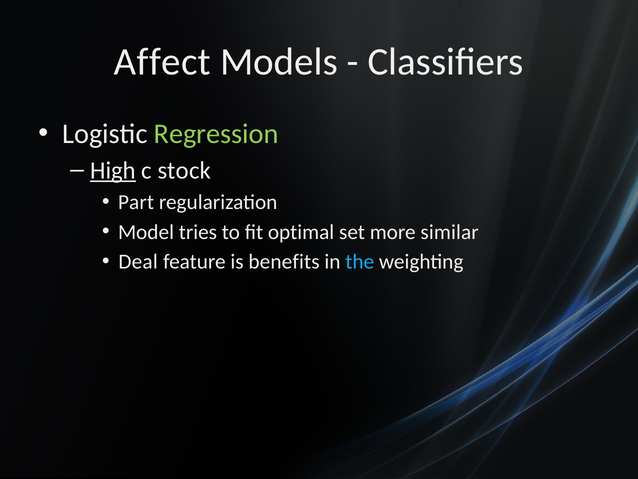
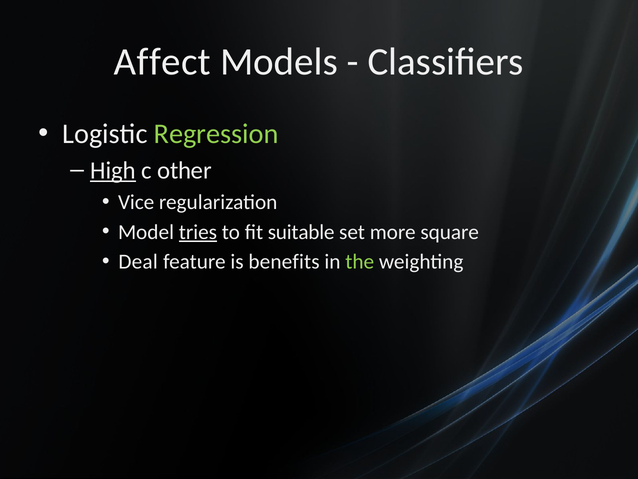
stock: stock -> other (184, 170)
Part: Part -> Vice (136, 202)
tries underline: none -> present (198, 232)
optimal: optimal -> suitable (301, 232)
similar: similar -> square (450, 232)
the colour: light blue -> light green (360, 262)
